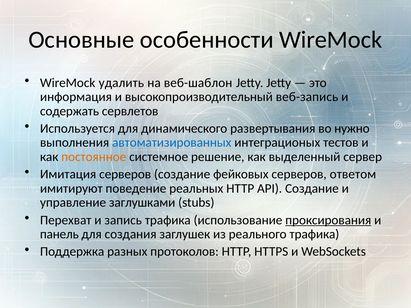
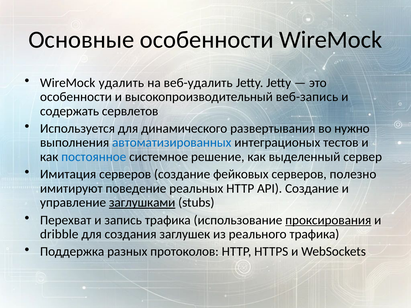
веб-шаблон: веб-шаблон -> веб-удалить (198, 83)
информация: информация -> особенности (76, 97)
постоянное colour: orange -> blue (94, 157)
ответом: ответом -> полезно (353, 174)
заглушками underline: none -> present (142, 203)
панель: панель -> dribble (59, 234)
